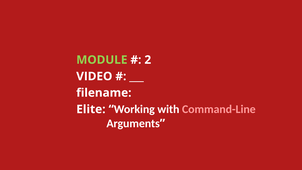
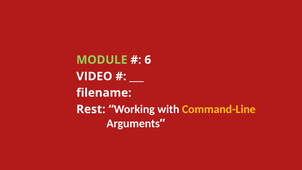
2: 2 -> 6 (148, 60)
Elite: Elite -> Rest (91, 109)
Command-Line colour: pink -> yellow (219, 109)
